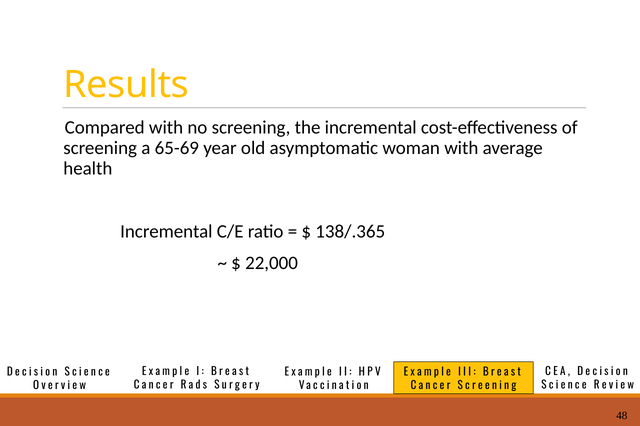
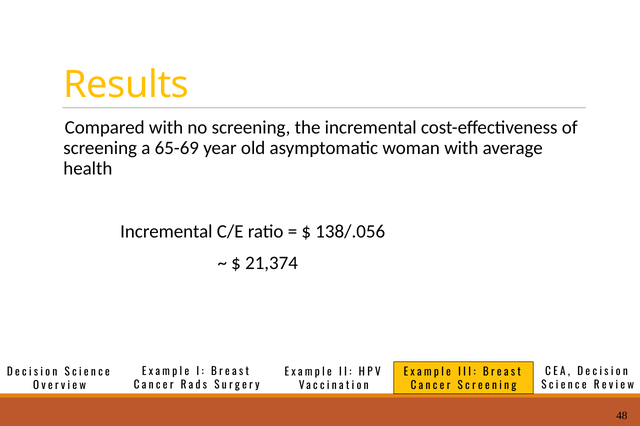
138/.365: 138/.365 -> 138/.056 (350, 232)
22,000: 22,000 -> 21,374 (272, 263)
